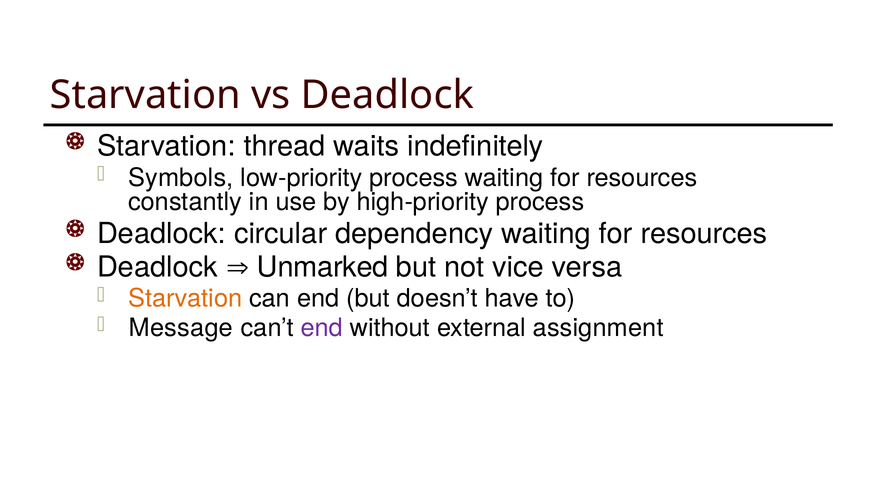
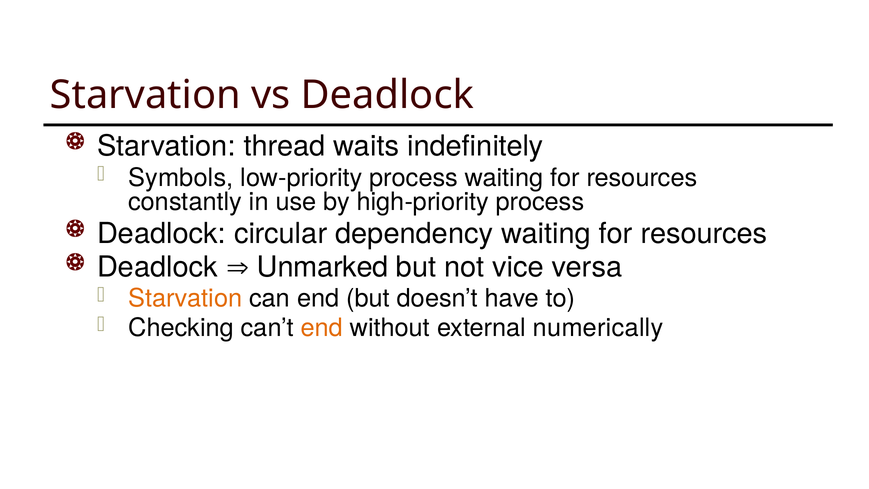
Message: Message -> Checking (181, 328)
end colour: purple -> orange (322, 328)
assignment: assignment -> numerically (598, 328)
